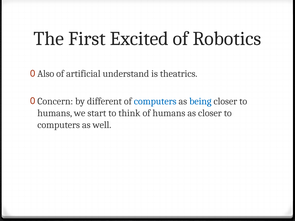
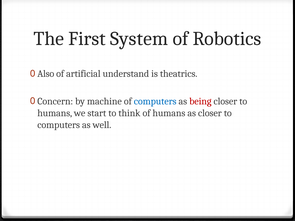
Excited: Excited -> System (139, 39)
different: different -> machine (104, 101)
being colour: blue -> red (200, 101)
